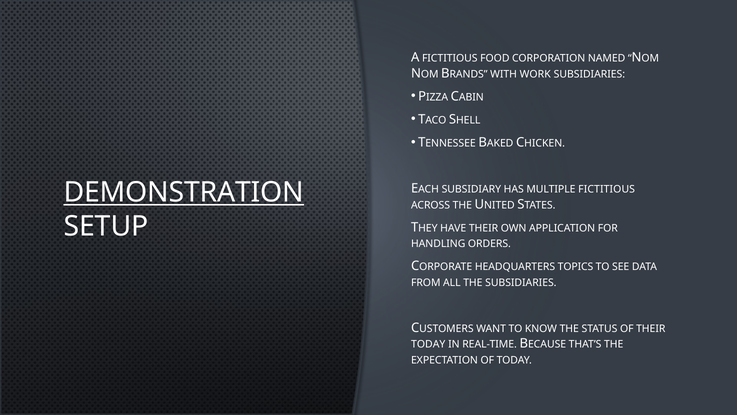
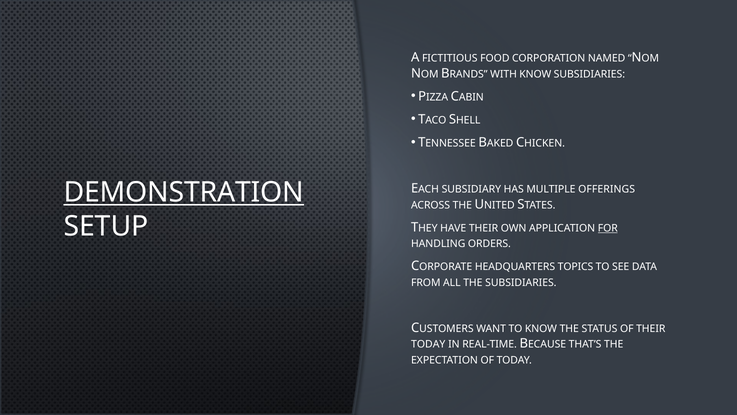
WITH WORK: WORK -> KNOW (535, 74)
MULTIPLE FICTITIOUS: FICTITIOUS -> OFFERINGS (607, 189)
FOR underline: none -> present (608, 228)
